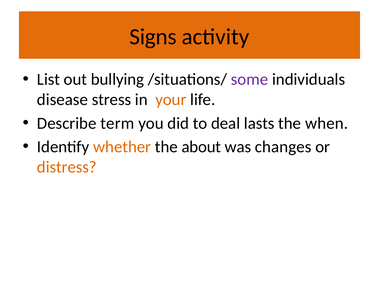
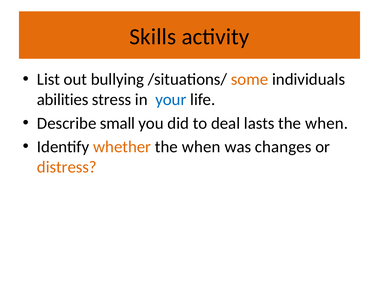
Signs: Signs -> Skills (153, 37)
some colour: purple -> orange (250, 80)
disease: disease -> abilities (63, 100)
your colour: orange -> blue (171, 100)
term: term -> small (117, 123)
about: about -> when (201, 147)
